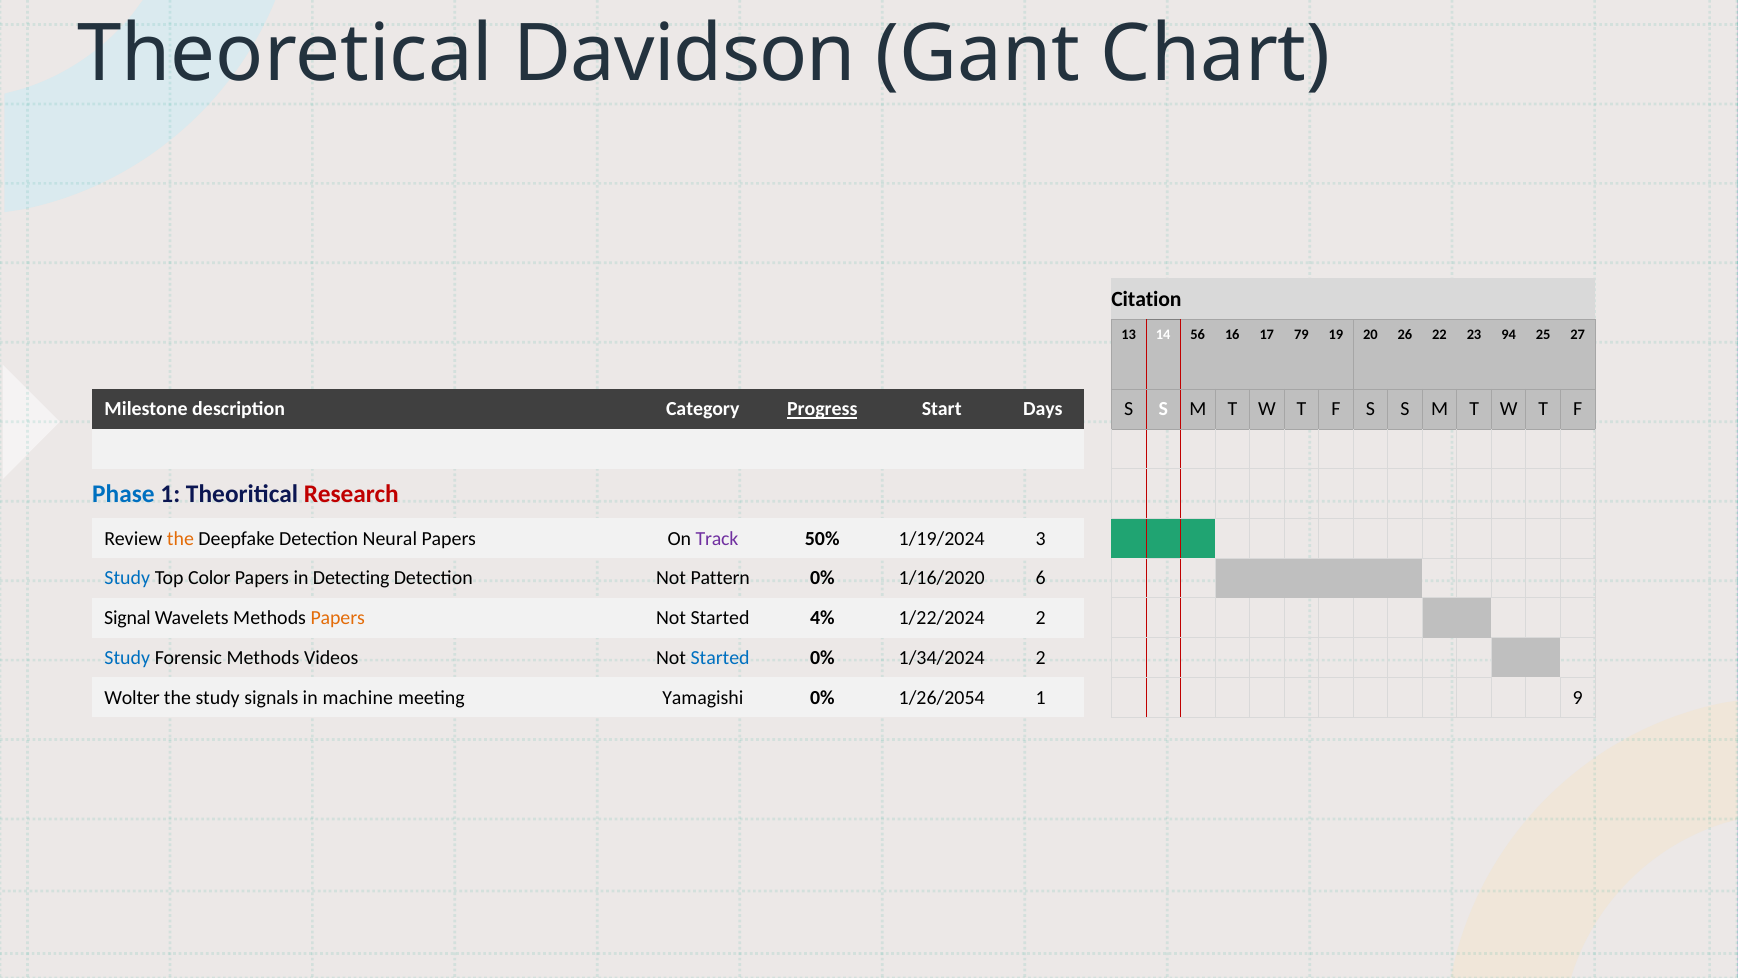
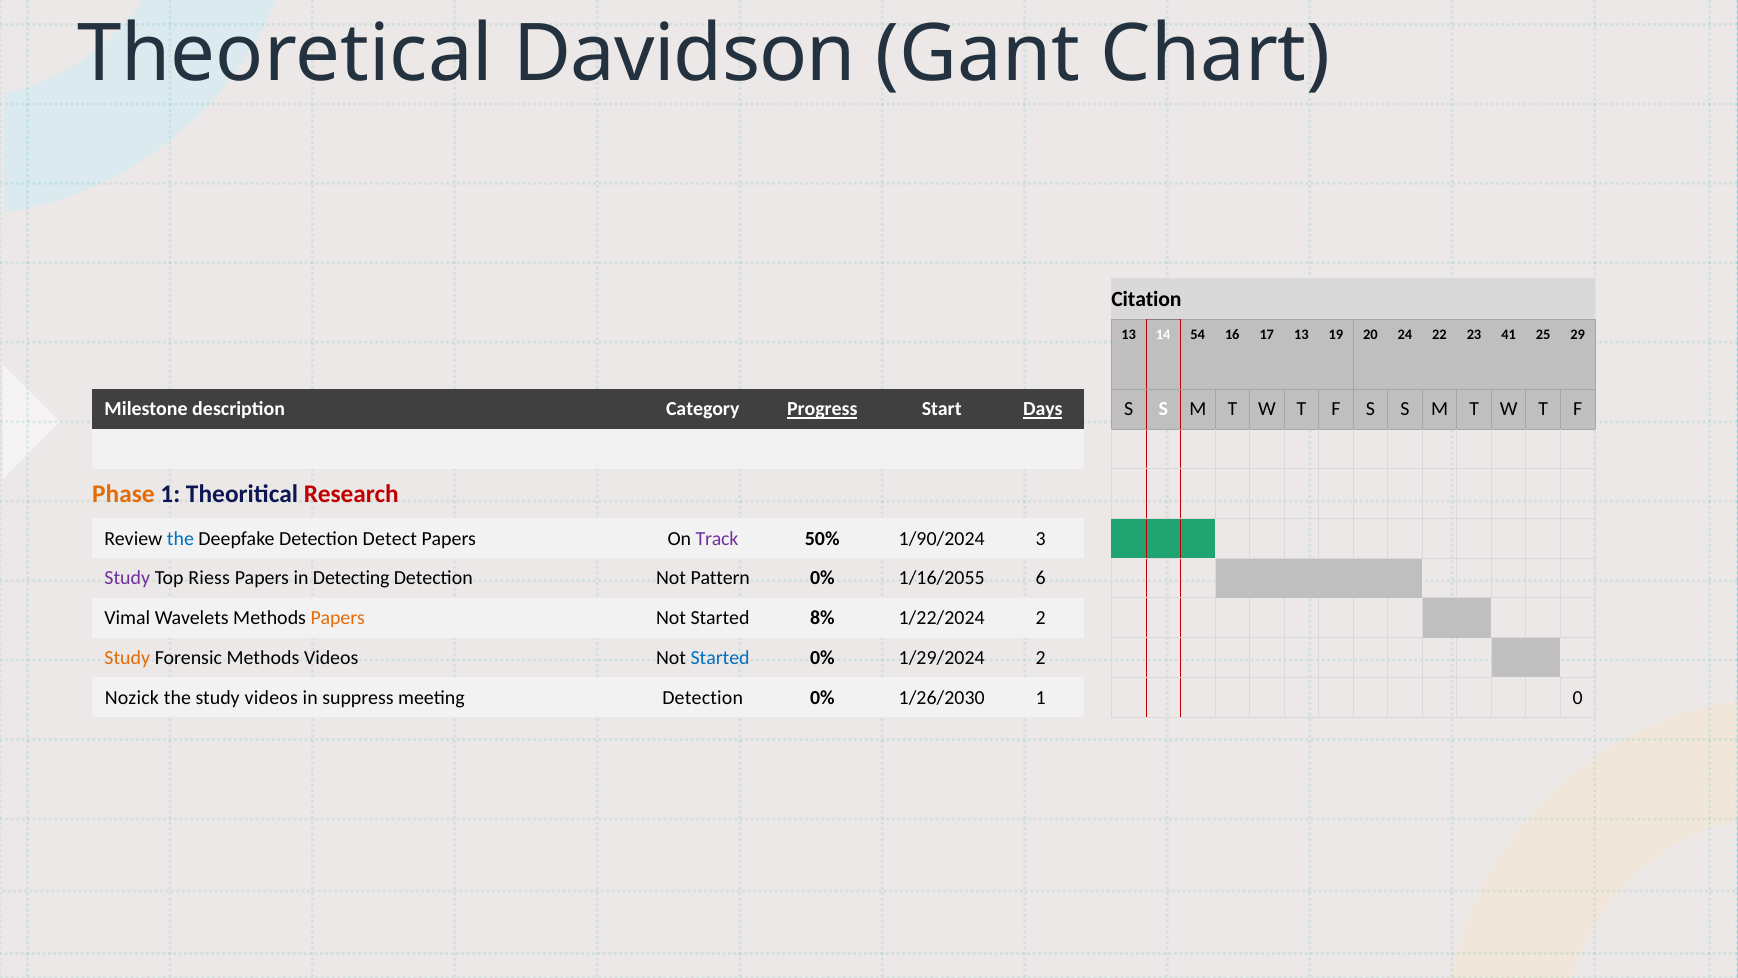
56: 56 -> 54 (1198, 335)
17 79: 79 -> 13 (1301, 335)
26: 26 -> 24 (1405, 335)
94: 94 -> 41 (1509, 335)
27: 27 -> 29 (1578, 335)
Days underline: none -> present (1043, 409)
Phase colour: blue -> orange (123, 494)
the colour: orange -> blue (180, 538)
Neural: Neural -> Detect (390, 538)
1/19/2024: 1/19/2024 -> 1/90/2024 (942, 538)
Study colour: blue -> purple (127, 578)
Color: Color -> Riess (209, 578)
1/16/2020: 1/16/2020 -> 1/16/2055 (942, 578)
Signal: Signal -> Vimal (127, 618)
4%: 4% -> 8% (822, 618)
Study colour: blue -> orange (127, 657)
1/34/2024: 1/34/2024 -> 1/29/2024 (942, 657)
Wolter: Wolter -> Nozick (132, 697)
study signals: signals -> videos (271, 697)
machine: machine -> suppress (358, 697)
meeting Yamagishi: Yamagishi -> Detection (703, 697)
1/26/2054: 1/26/2054 -> 1/26/2030 (942, 697)
9: 9 -> 0 (1578, 697)
